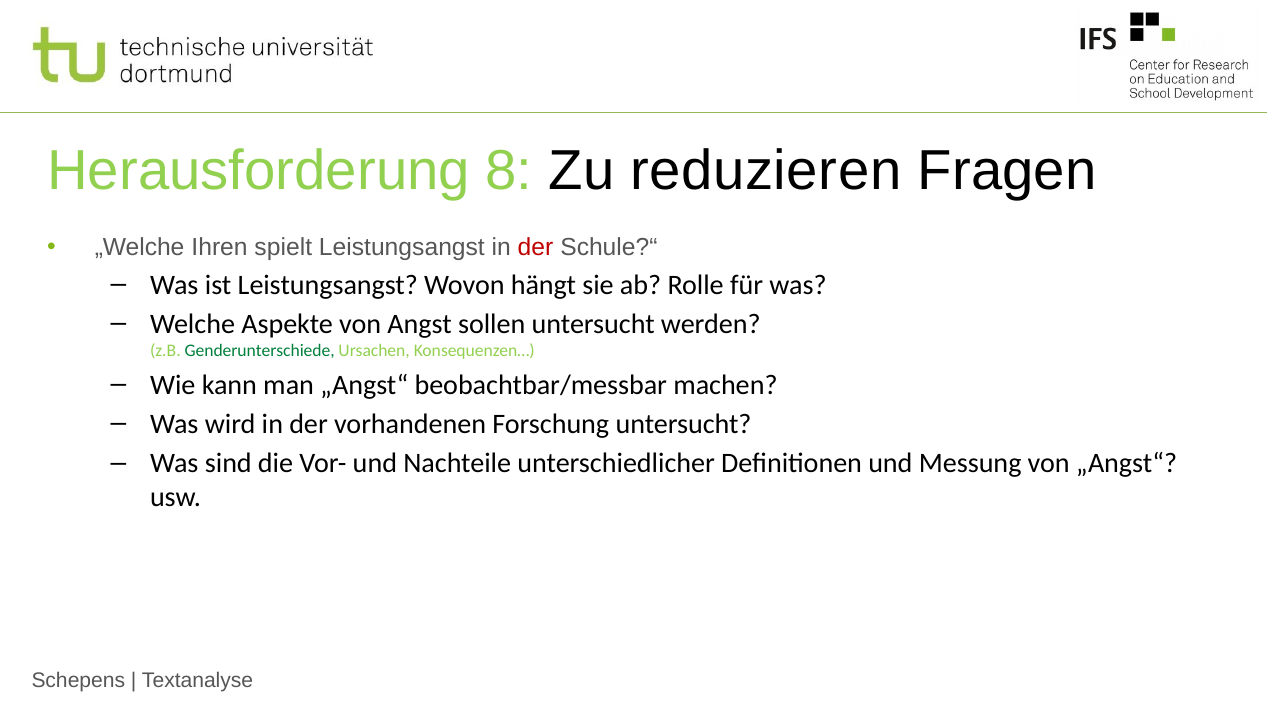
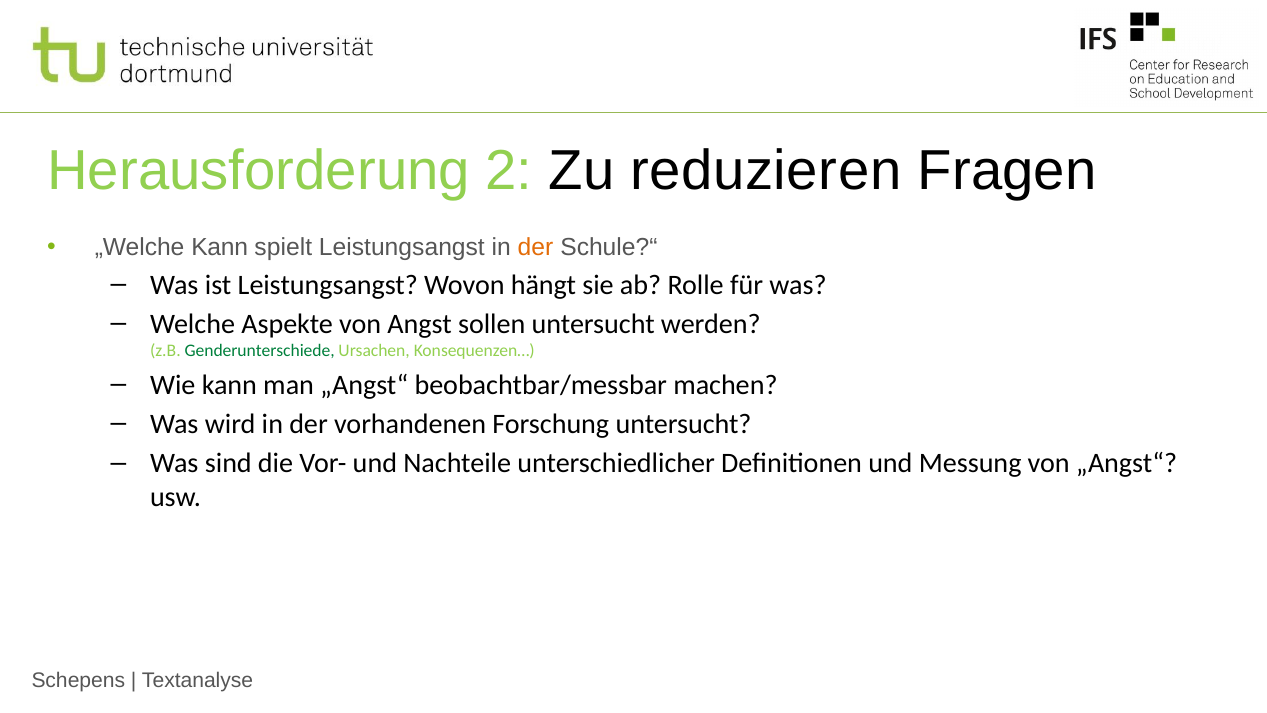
8: 8 -> 2 (509, 171)
„Welche Ihren: Ihren -> Kann (220, 247)
der colour: red -> orange (536, 247)
